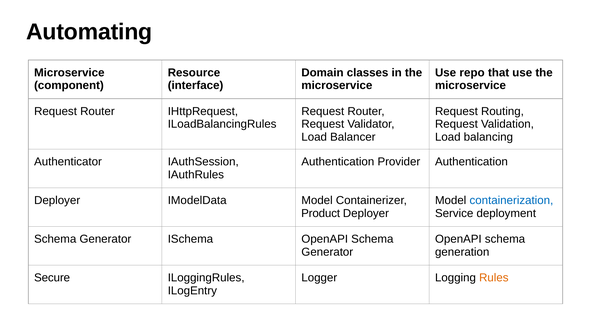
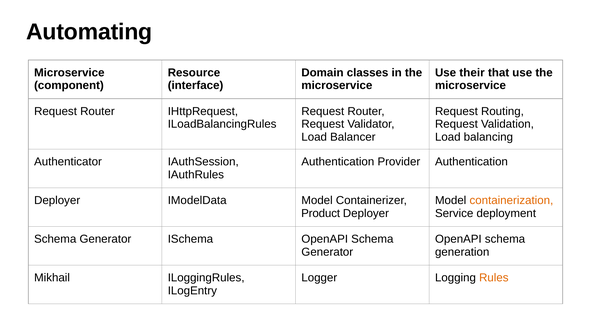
repo: repo -> their (472, 73)
containerization colour: blue -> orange (511, 201)
Secure: Secure -> Mikhail (52, 278)
